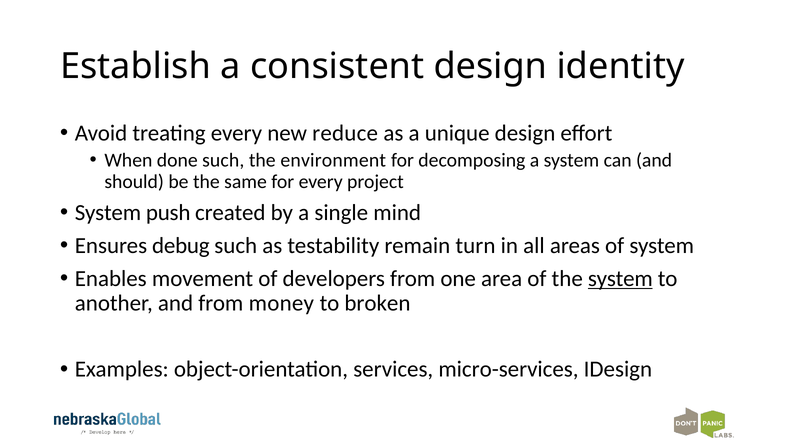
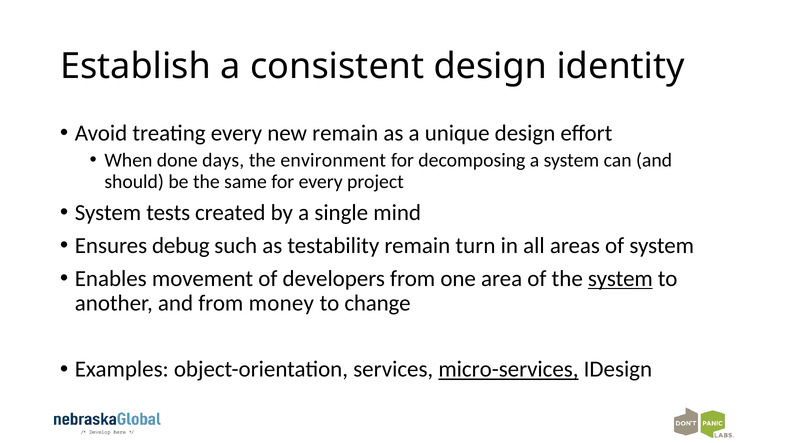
new reduce: reduce -> remain (345, 133)
done such: such -> days (223, 160)
push: push -> tests (168, 213)
broken: broken -> change (378, 304)
micro-services underline: none -> present (508, 370)
